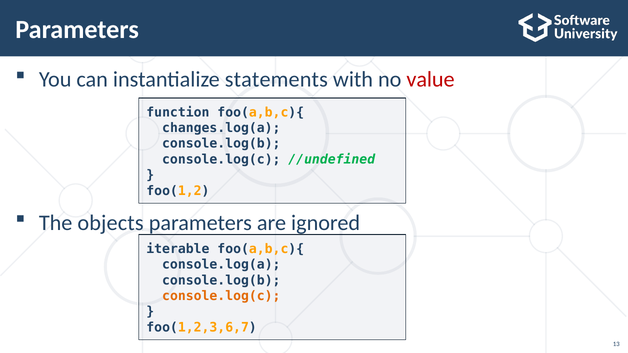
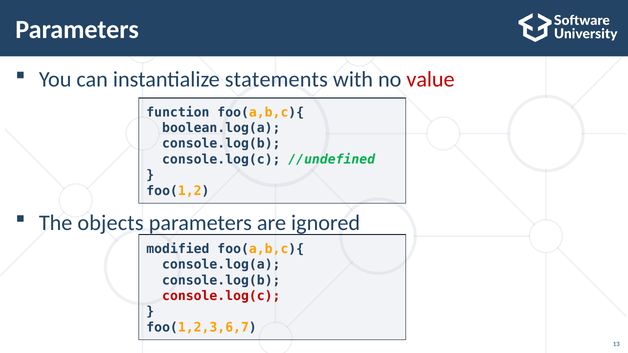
changes.log(a: changes.log(a -> boolean.log(a (221, 128)
iterable: iterable -> modified (178, 249)
console.log(c colour: orange -> red (221, 296)
